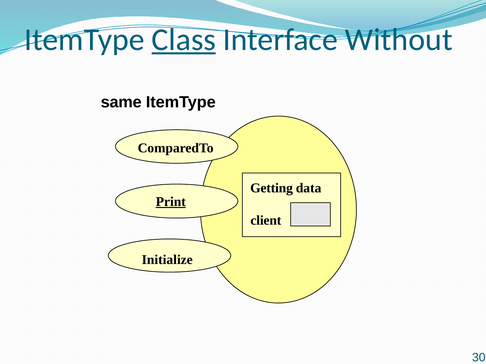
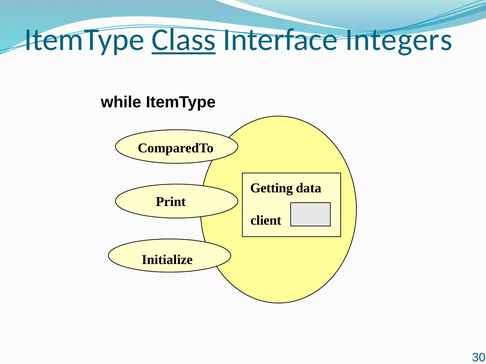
Without: Without -> Integers (399, 40)
same: same -> while (121, 102)
Print underline: present -> none (171, 202)
